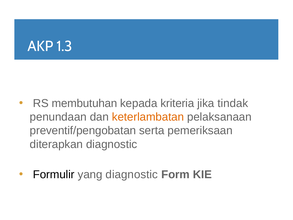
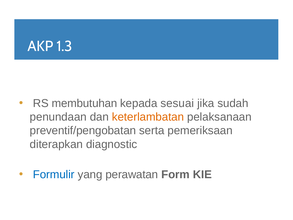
kriteria: kriteria -> sesuai (177, 103)
tindak: tindak -> sudah (233, 103)
Formulir colour: black -> blue (54, 174)
yang diagnostic: diagnostic -> perawatan (132, 174)
